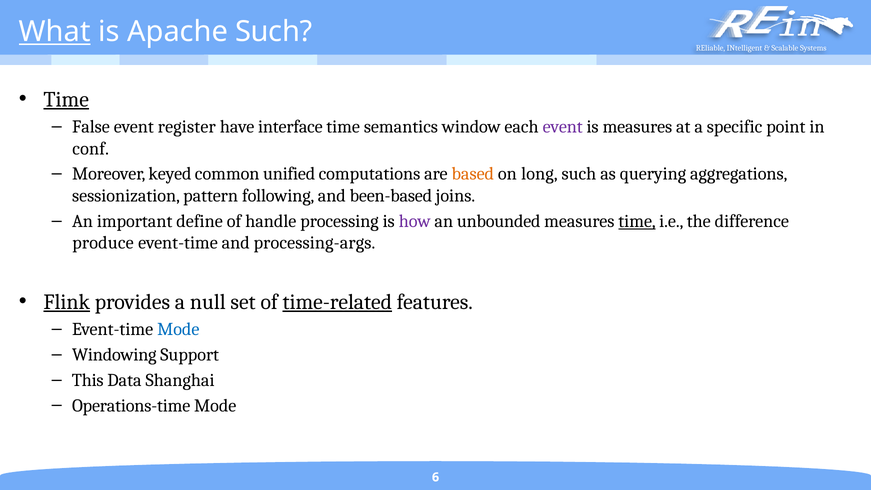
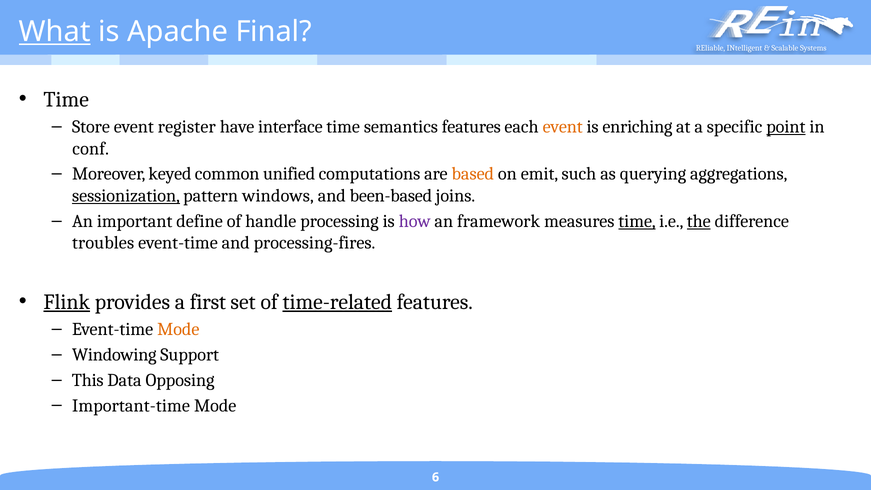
Apache Such: Such -> Final (274, 32)
Time underline: present -> none (66, 99)
False: False -> Store (91, 127)
semantics window: window -> features (471, 127)
event colour: purple -> orange (563, 127)
is measures: measures -> enriching (637, 127)
point underline: none -> present (786, 127)
long: long -> emit (540, 174)
sessionization underline: none -> present (126, 196)
following: following -> windows (278, 196)
unbounded: unbounded -> framework (499, 221)
the underline: none -> present (699, 221)
produce: produce -> troubles (103, 243)
processing-args: processing-args -> processing-fires (315, 243)
null: null -> first (208, 302)
Mode colour: blue -> orange (178, 329)
Shanghai: Shanghai -> Opposing (180, 380)
Operations-time: Operations-time -> Important-time (131, 406)
